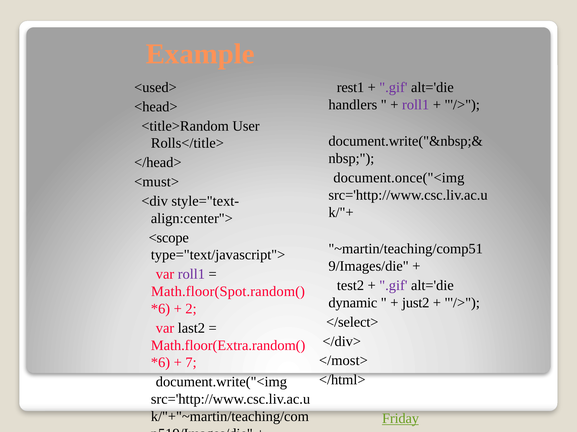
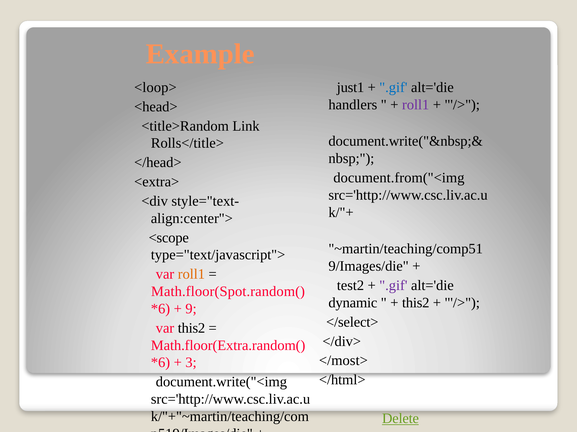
<used>: <used> -> <loop> (155, 88)
rest1: rest1 -> just1 (351, 88)
.gif colour: purple -> blue (393, 88)
User: User -> Link (246, 126)
document.once("<img: document.once("<img -> document.from("<img (399, 178)
<must>: <must> -> <extra> (157, 182)
roll1 colour: purple -> orange (191, 275)
just2: just2 -> this2 (416, 303)
2: 2 -> 9 (191, 309)
var last2: last2 -> this2 (191, 329)
7: 7 -> 3 (191, 363)
Friday: Friday -> Delete (401, 419)
